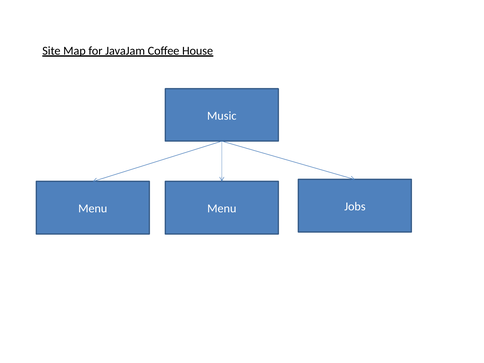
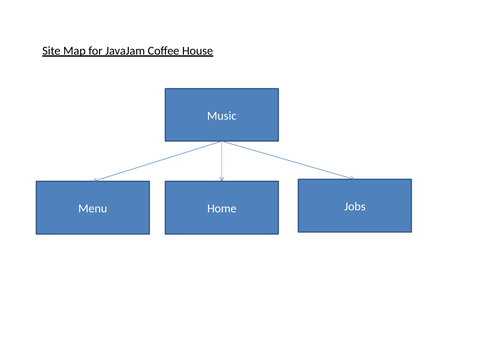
Menu: Menu -> Home (222, 209)
